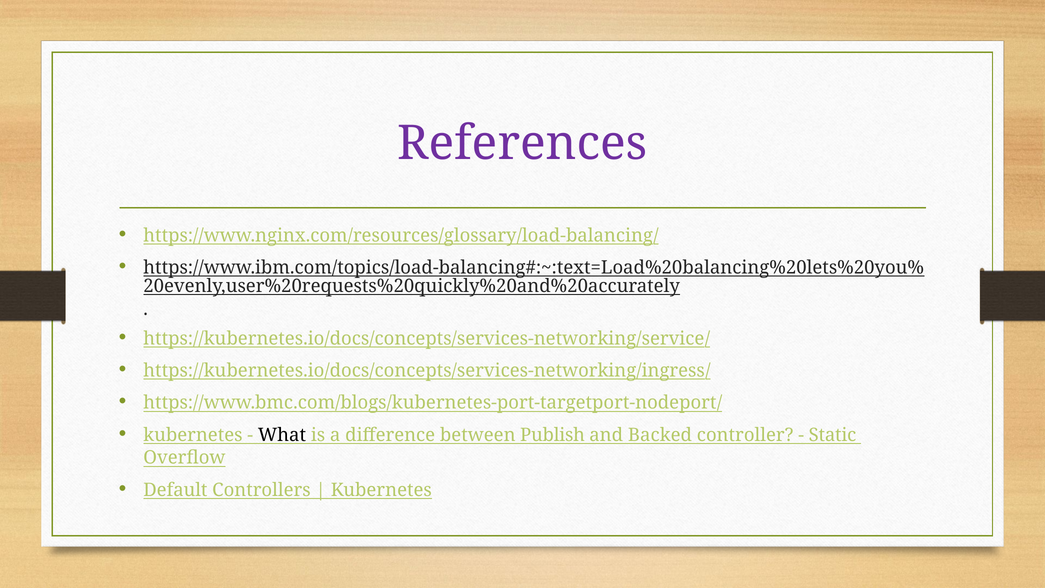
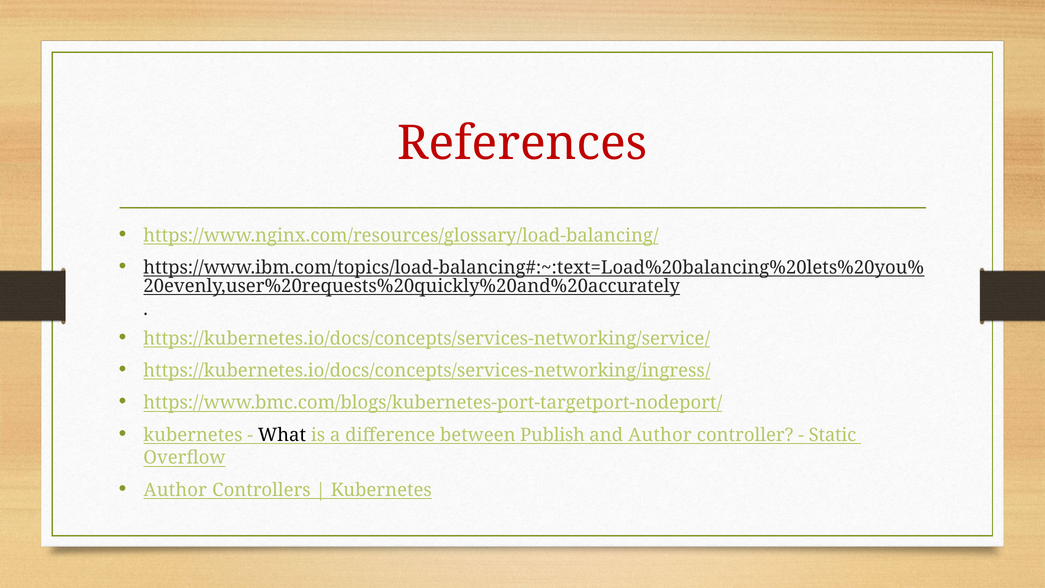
References colour: purple -> red (522, 143)
and Backed: Backed -> Author (660, 435)
Default: Default -> Author (175, 490)
